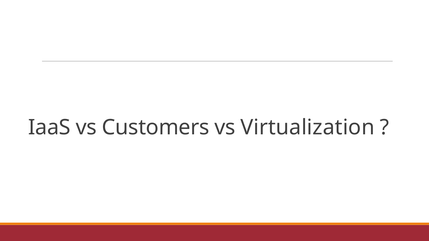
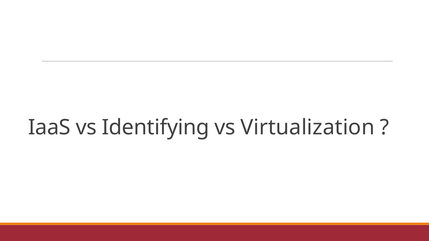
Customers: Customers -> Identifying (156, 128)
